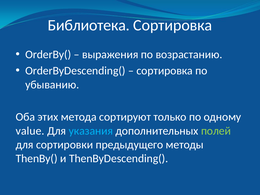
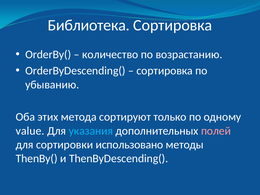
выражения: выражения -> количество (110, 55)
полей colour: light green -> pink (216, 131)
предыдущего: предыдущего -> использовано (129, 145)
